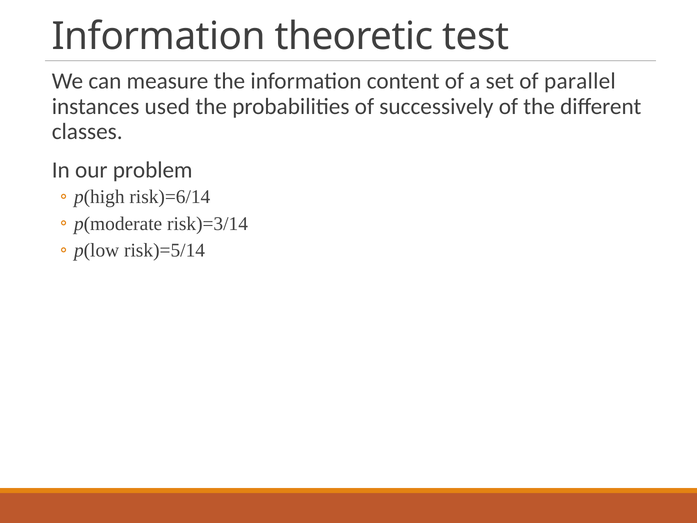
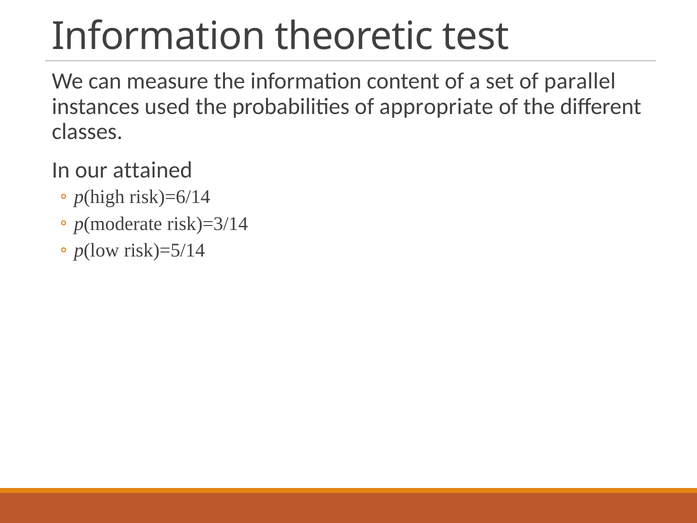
successively: successively -> appropriate (436, 106)
problem: problem -> attained (153, 170)
